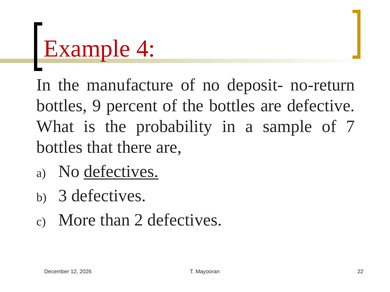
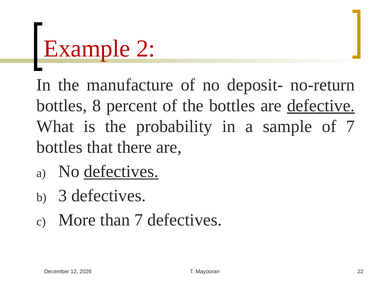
4: 4 -> 2 (146, 49)
9: 9 -> 8 (97, 106)
defective underline: none -> present (321, 106)
than 2: 2 -> 7 (139, 220)
